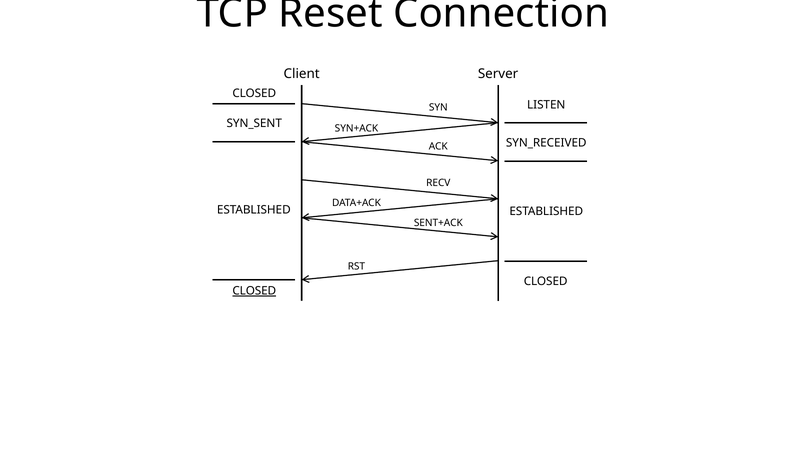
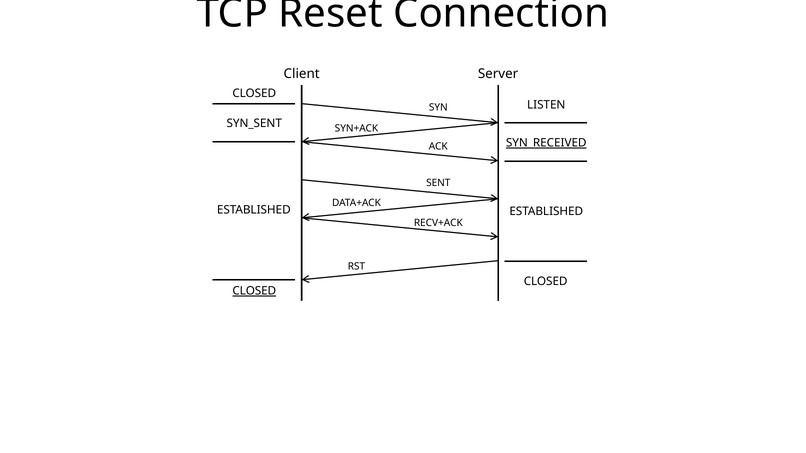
SYN_RECEIVED underline: none -> present (546, 143)
RECV: RECV -> SENT (438, 183)
SENT+ACK: SENT+ACK -> RECV+ACK (438, 223)
